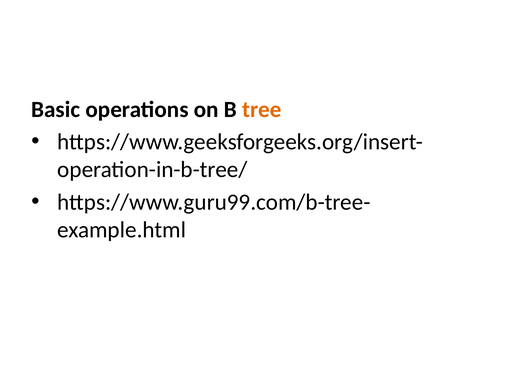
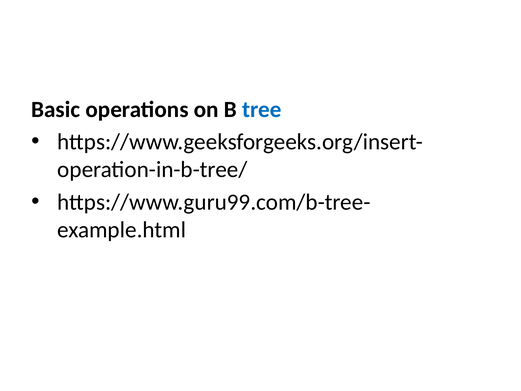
tree colour: orange -> blue (262, 109)
